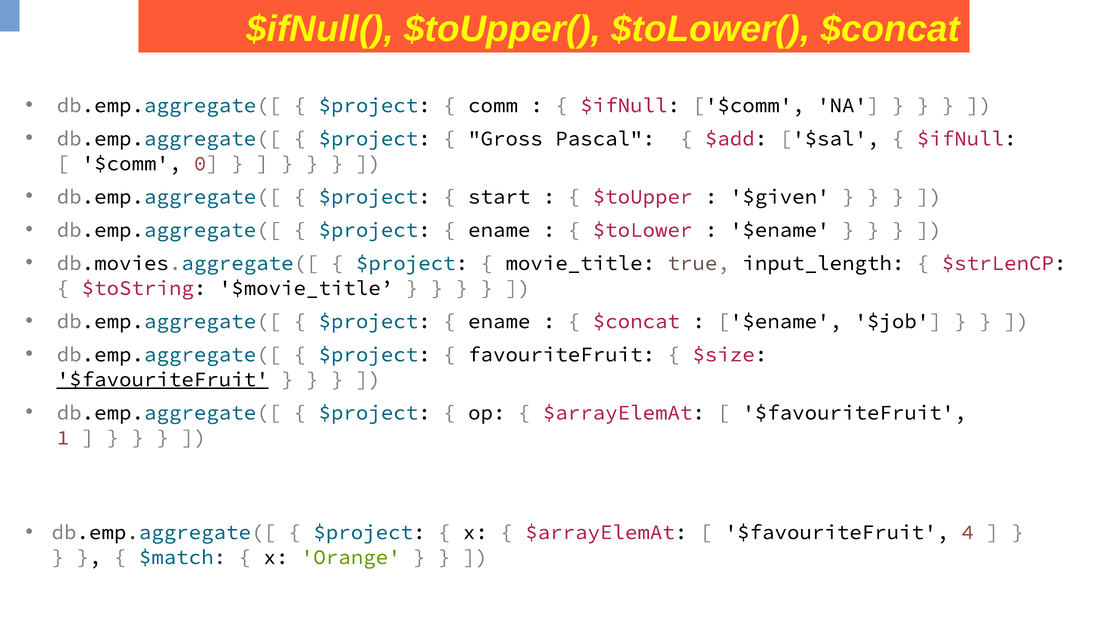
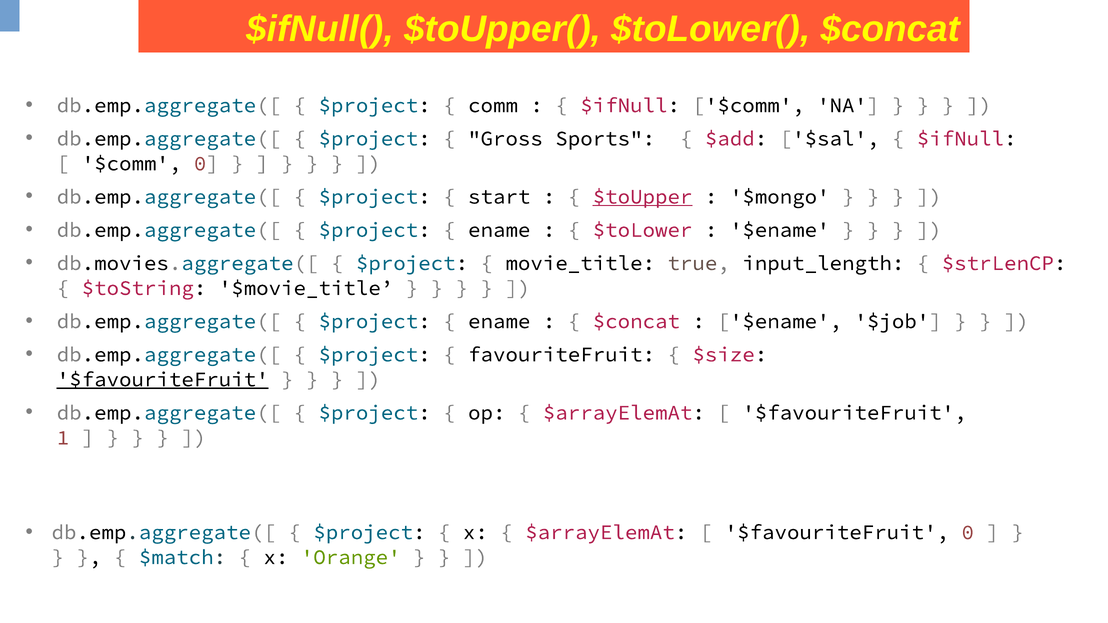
Pascal: Pascal -> Sports (605, 139)
$toUpper underline: none -> present (643, 197)
$given: $given -> $mongo (780, 197)
$favouriteFruit 4: 4 -> 0 (968, 532)
